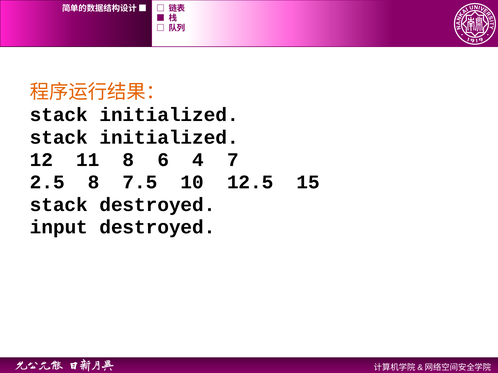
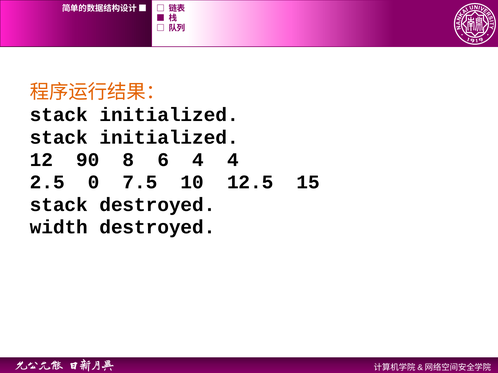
11: 11 -> 90 (88, 160)
4 7: 7 -> 4 (233, 160)
2.5 8: 8 -> 0 (94, 183)
input: input -> width (59, 227)
